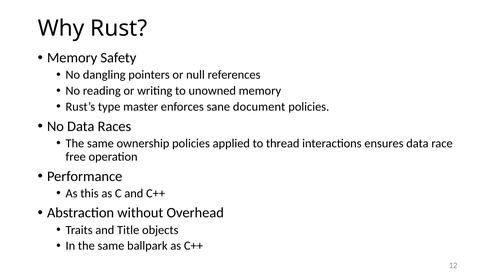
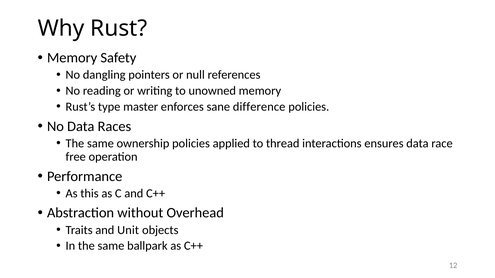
document: document -> difference (259, 107)
Title: Title -> Unit (128, 230)
